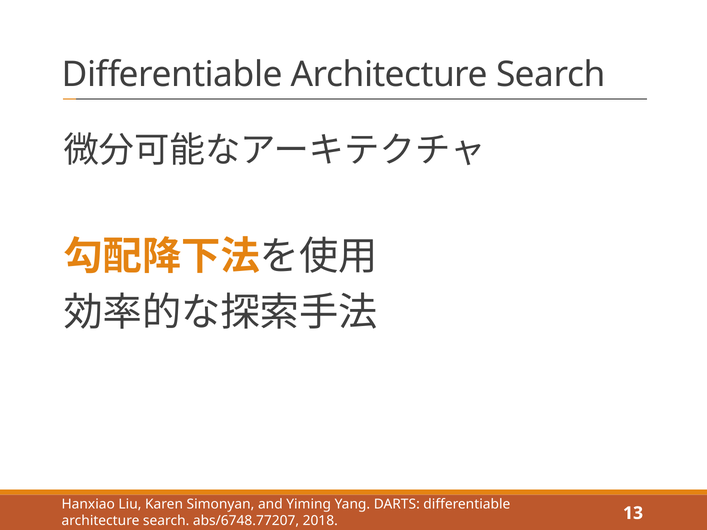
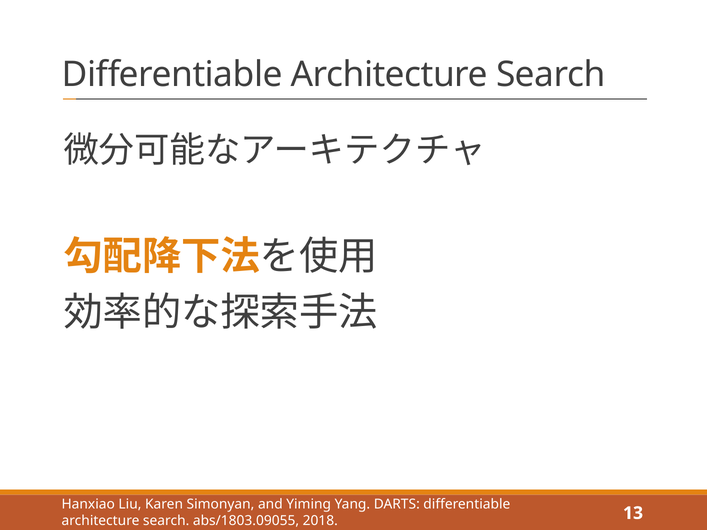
abs/6748.77207: abs/6748.77207 -> abs/1803.09055 (246, 521)
